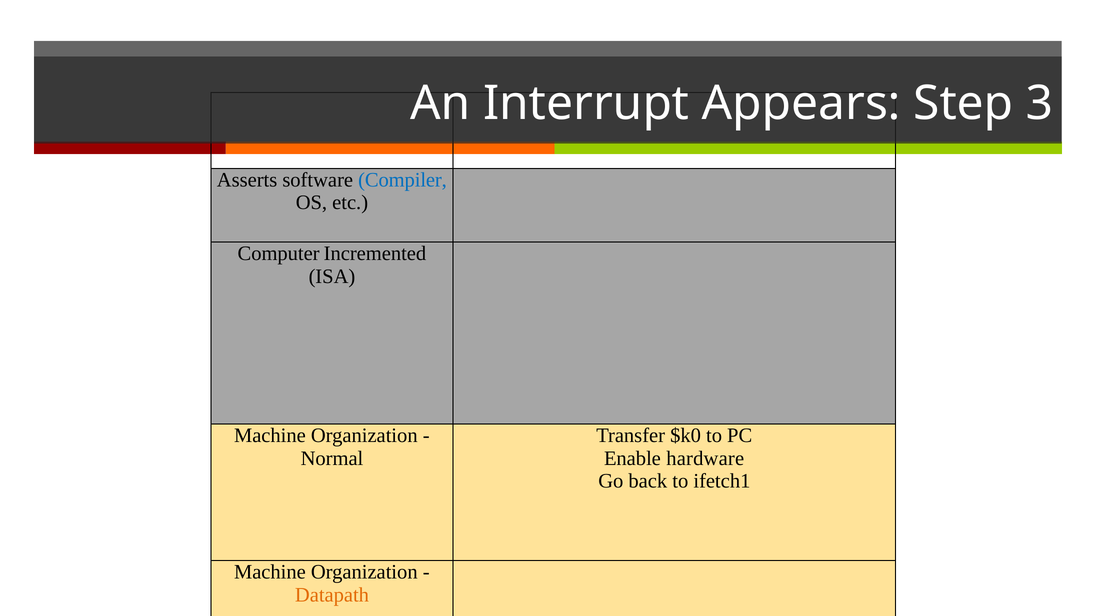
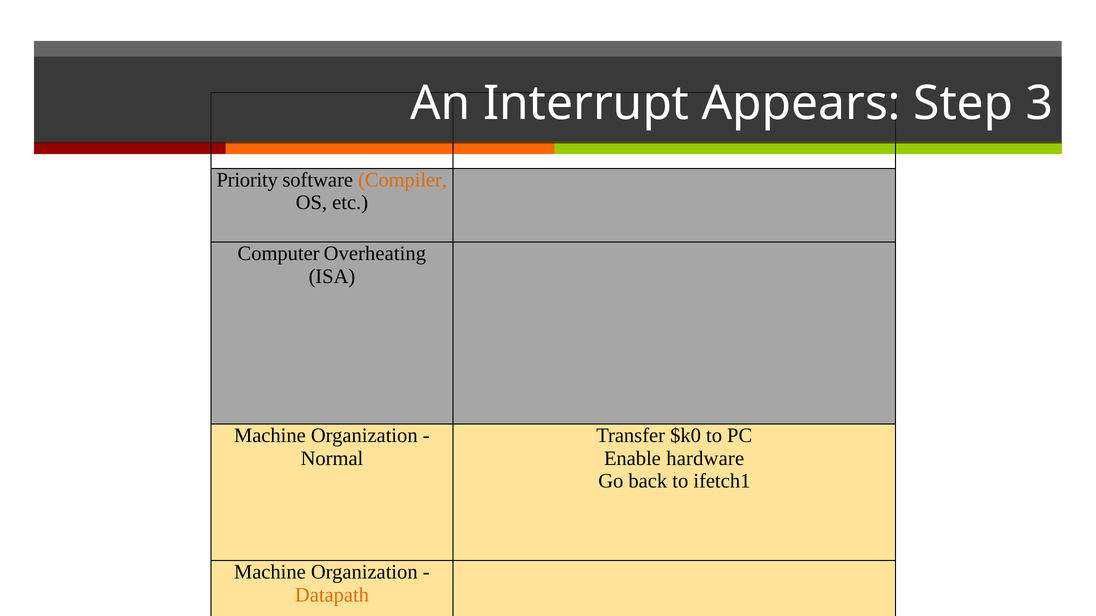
Asserts: Asserts -> Priority (247, 180)
Compiler colour: blue -> orange (403, 180)
Incremented: Incremented -> Overheating (375, 254)
